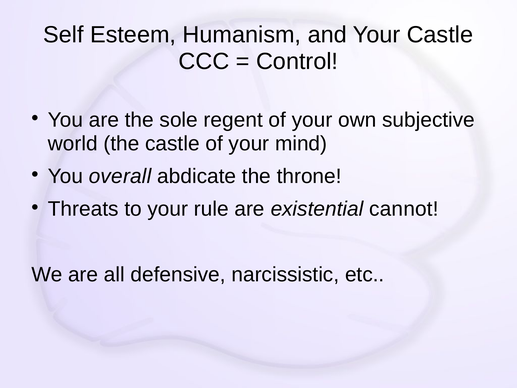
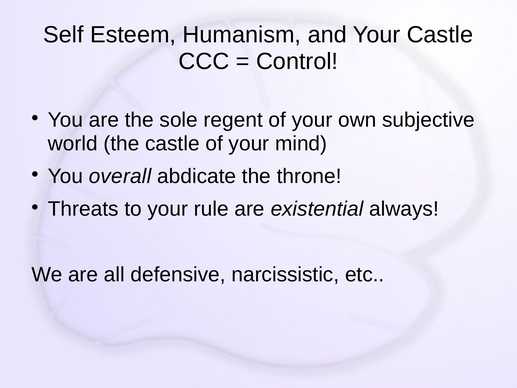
cannot: cannot -> always (404, 209)
